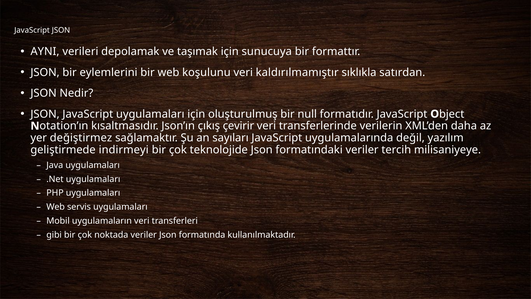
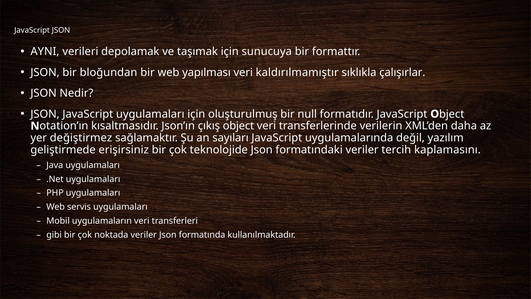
eylemlerini: eylemlerini -> bloğundan (109, 72)
koşulunu: koşulunu -> yapılması (206, 72)
satırdan: satırdan -> çalışırlar (402, 72)
çevirir: çevirir -> object (238, 126)
indirmeyi: indirmeyi -> erişirsiniz (124, 150)
milisaniyeye: milisaniyeye -> kaplamasını (447, 150)
